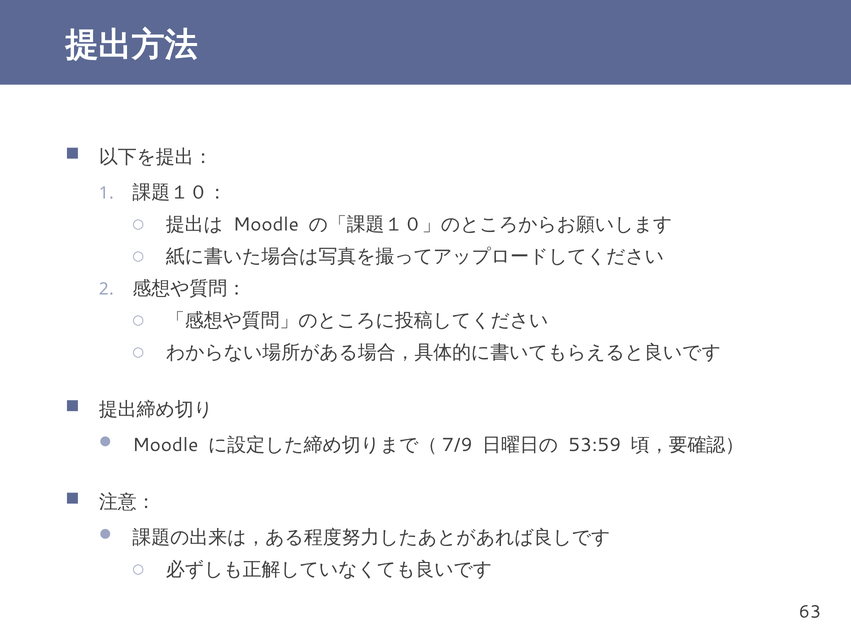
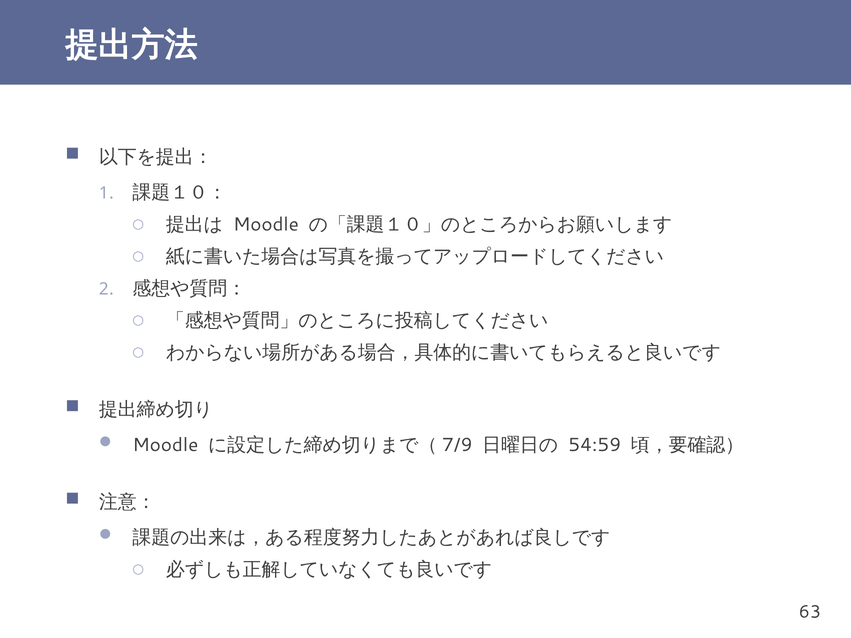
53:59: 53:59 -> 54:59 (595, 445)
